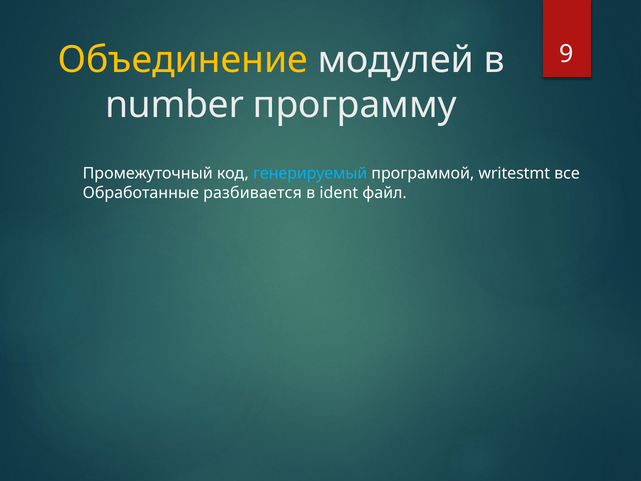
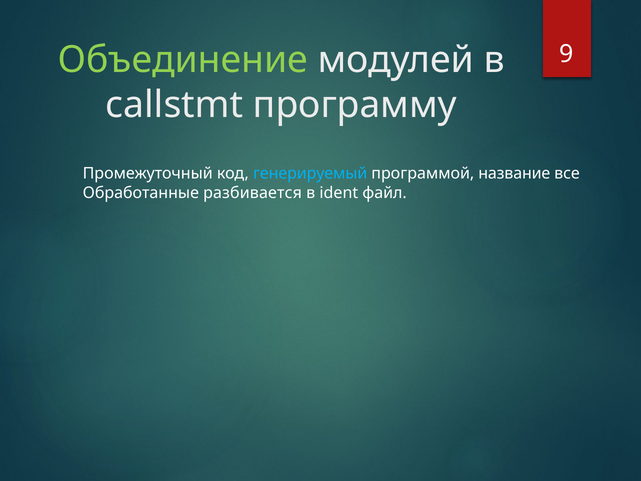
Объединение colour: yellow -> light green (183, 60)
number: number -> callstmt (174, 105)
writestmt: writestmt -> название (514, 173)
